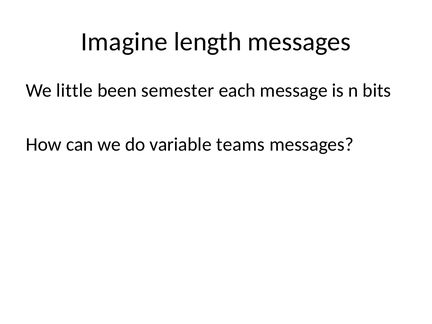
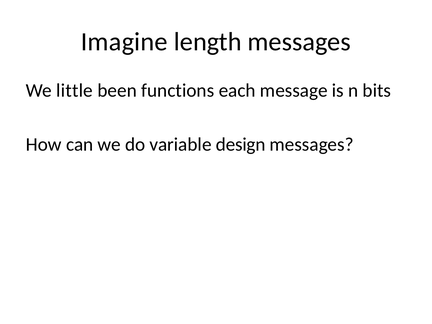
semester: semester -> functions (178, 91)
teams: teams -> design (241, 144)
